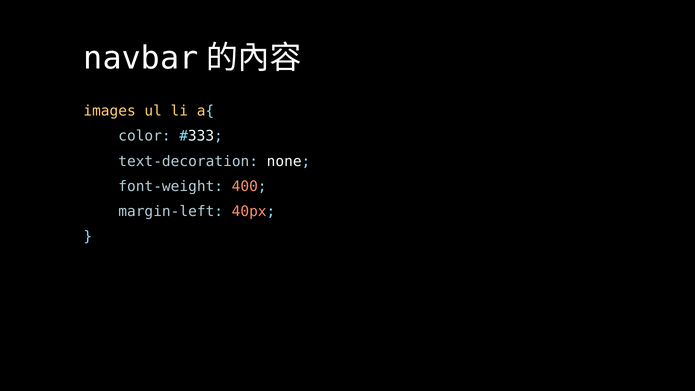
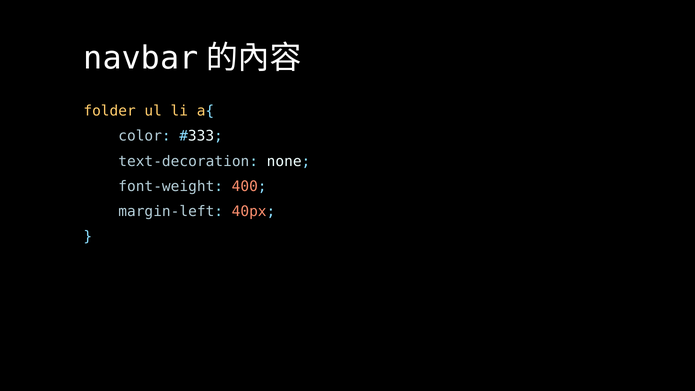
images: images -> folder (110, 111)
